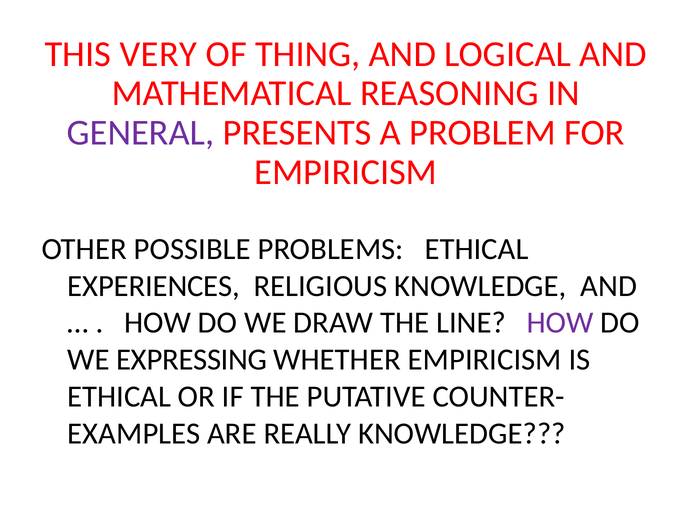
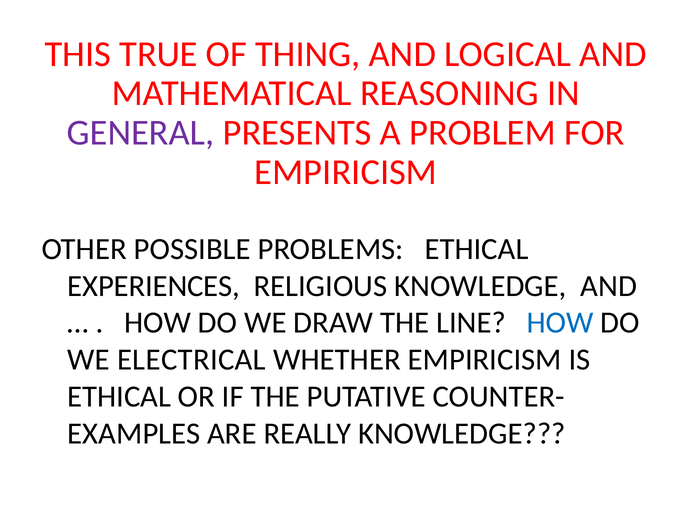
VERY: VERY -> TRUE (159, 54)
HOW colour: purple -> blue (560, 323)
EXPRESSING: EXPRESSING -> ELECTRICAL (191, 360)
